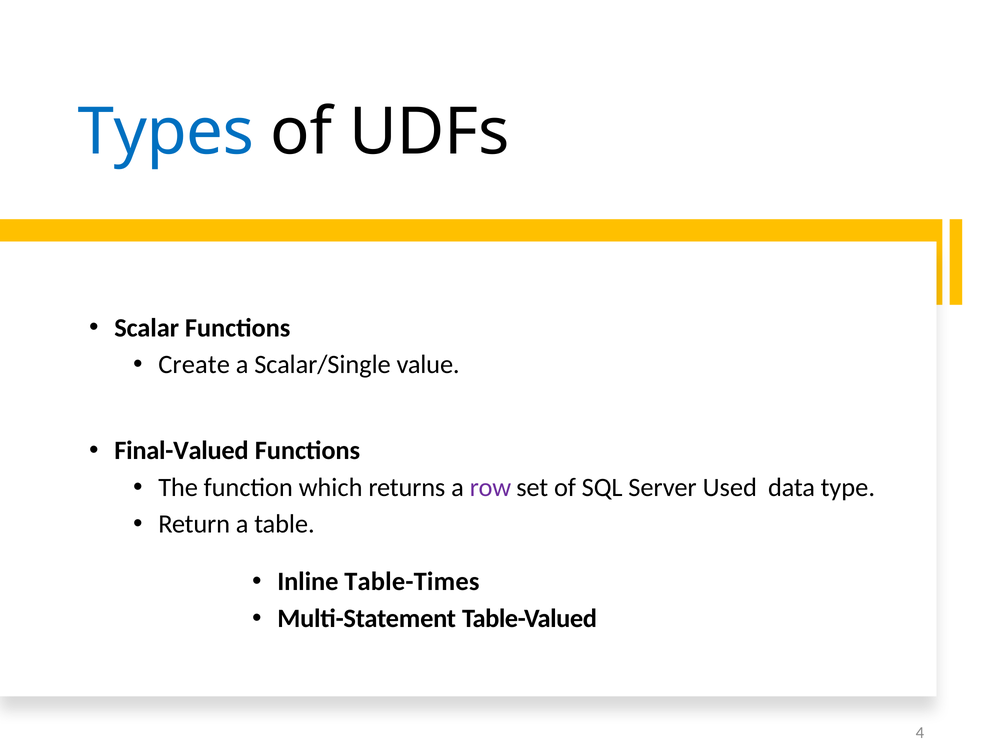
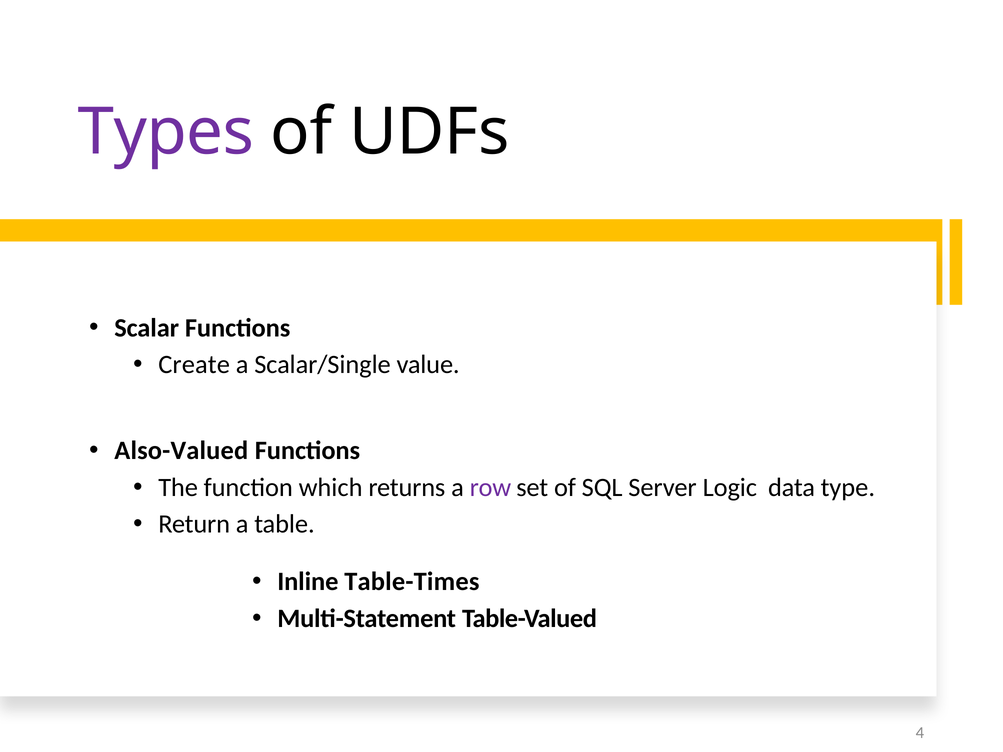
Types colour: blue -> purple (166, 132)
Final-Valued: Final-Valued -> Also-Valued (181, 451)
Used: Used -> Logic (730, 488)
